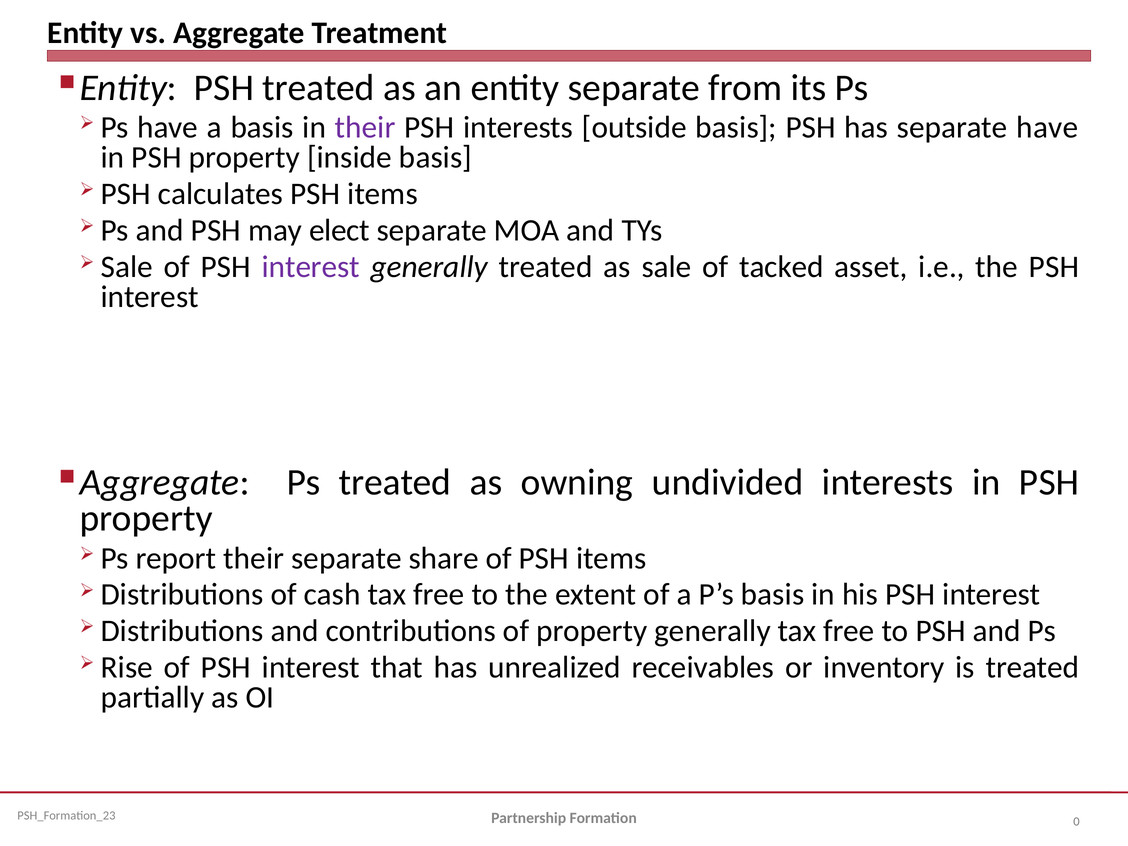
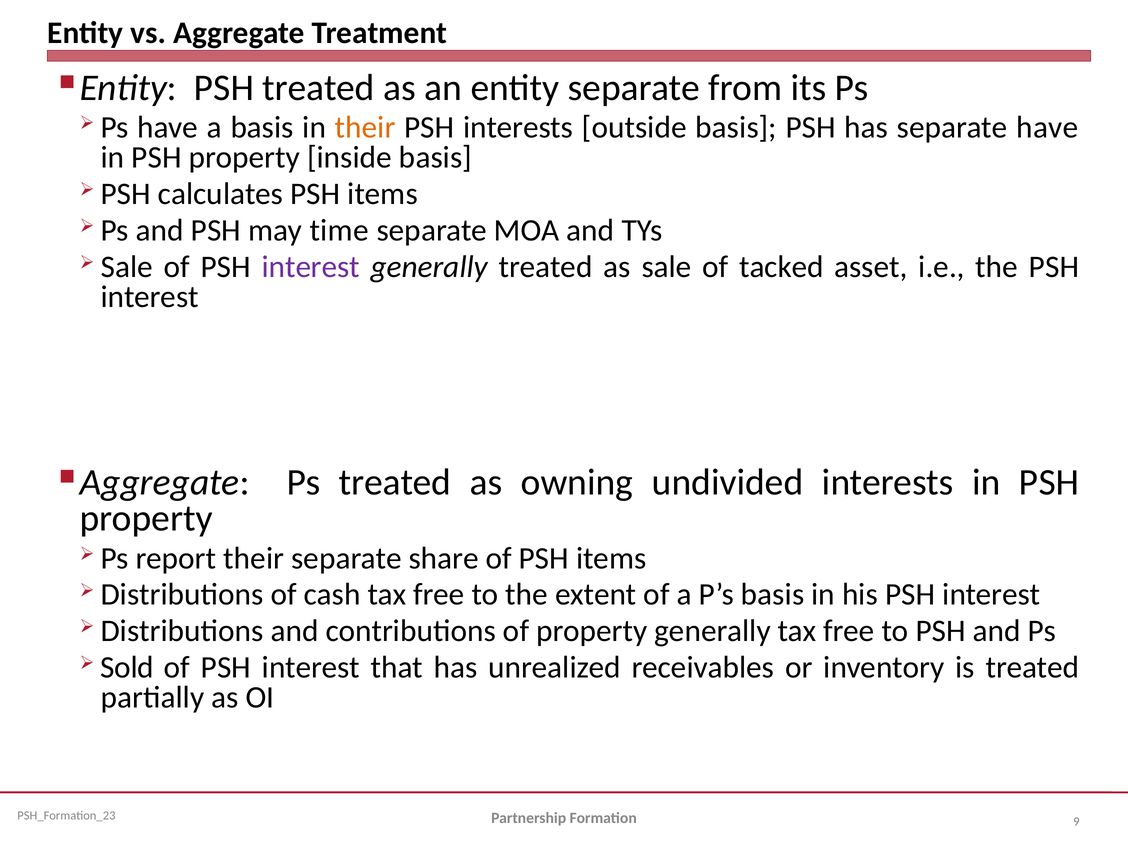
their colour: purple -> orange (365, 127)
elect: elect -> time (339, 230)
Rise: Rise -> Sold (127, 667)
0: 0 -> 9 (1076, 821)
